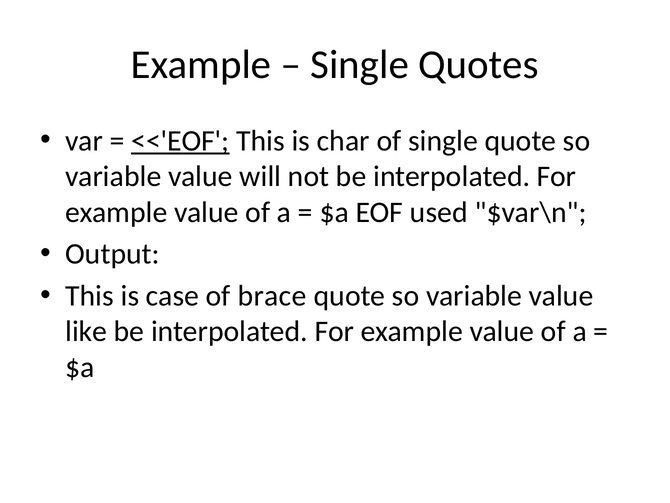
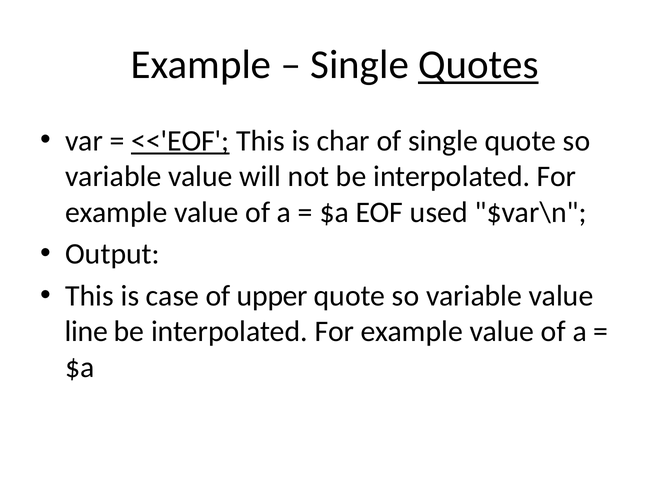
Quotes underline: none -> present (478, 65)
brace: brace -> upper (272, 295)
like: like -> line (86, 331)
